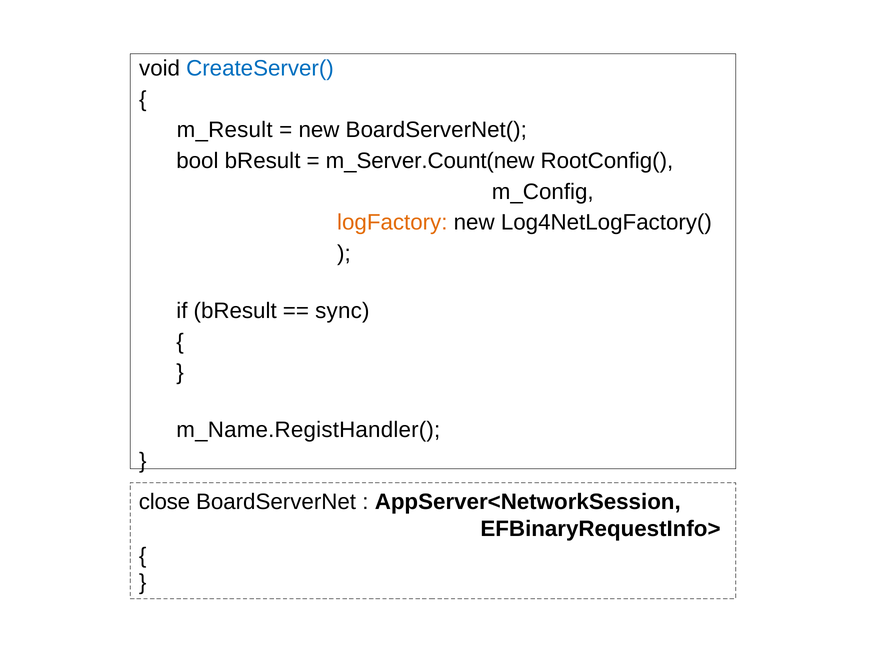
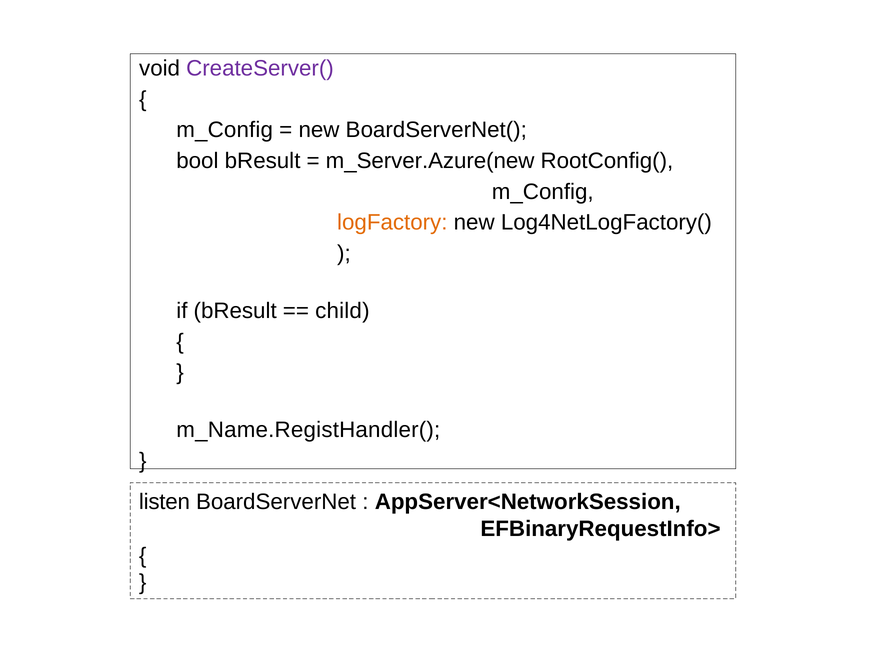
CreateServer( colour: blue -> purple (260, 68)
m_Result: m_Result -> m_Config (225, 130)
m_Server.Count(new: m_Server.Count(new -> m_Server.Azure(new (430, 161)
sync: sync -> child (342, 311)
close: close -> listen (164, 502)
